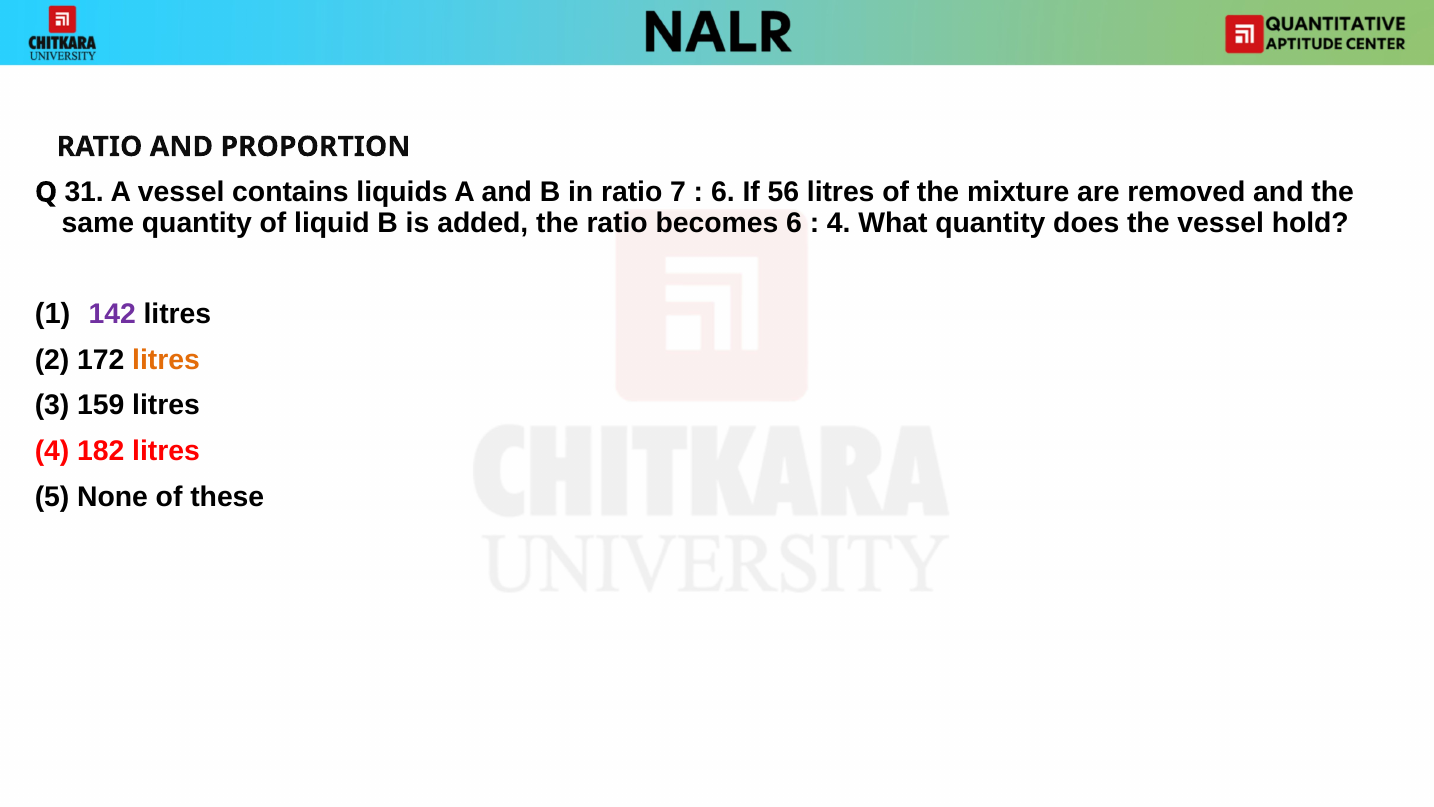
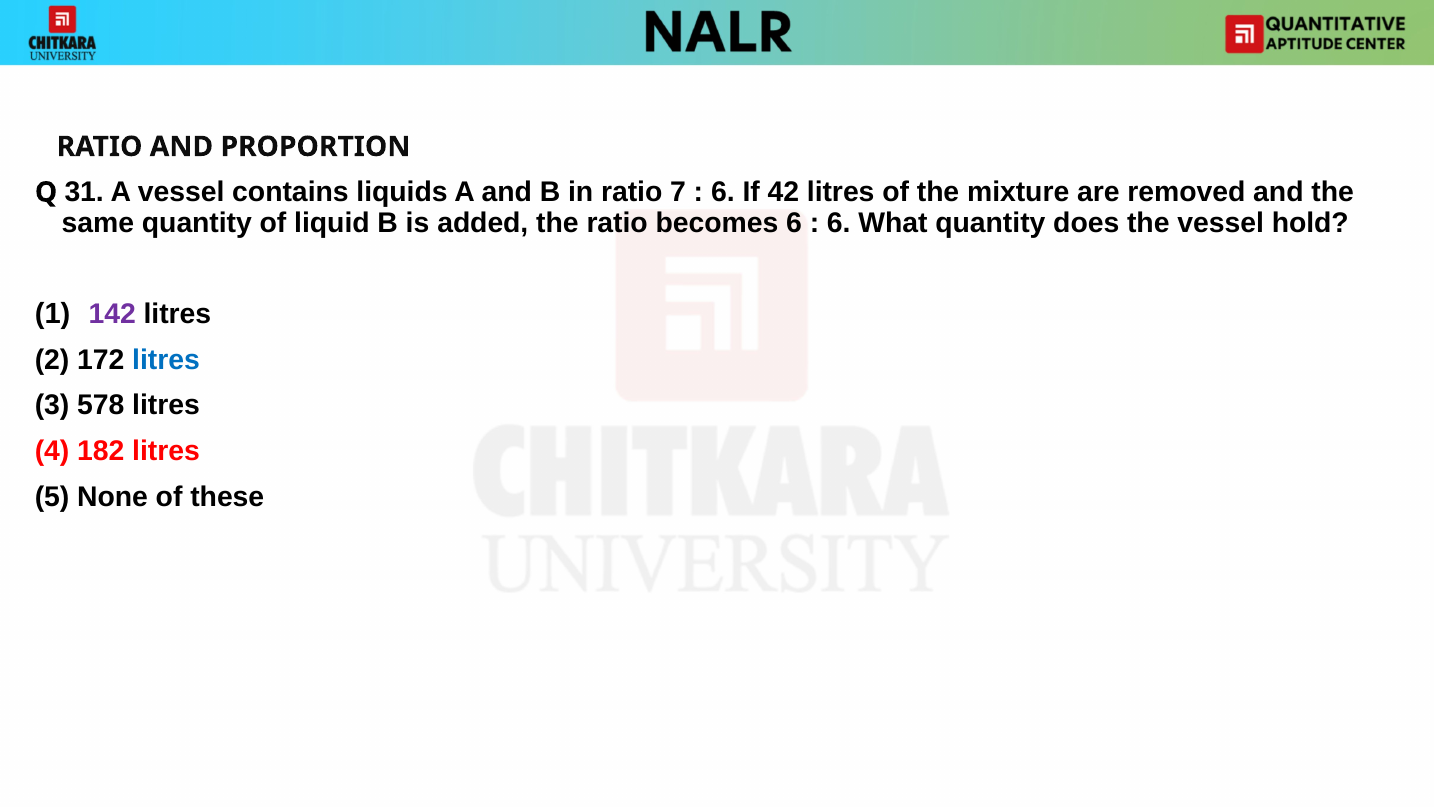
56: 56 -> 42 (783, 192)
4: 4 -> 6 (839, 223)
litres colour: orange -> blue (166, 360)
159: 159 -> 578 (101, 405)
